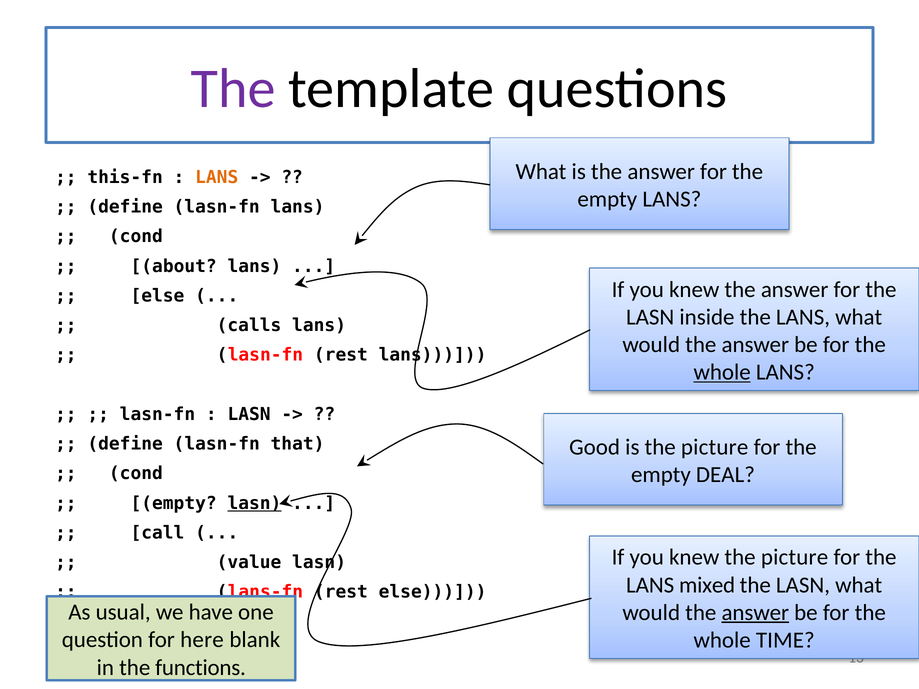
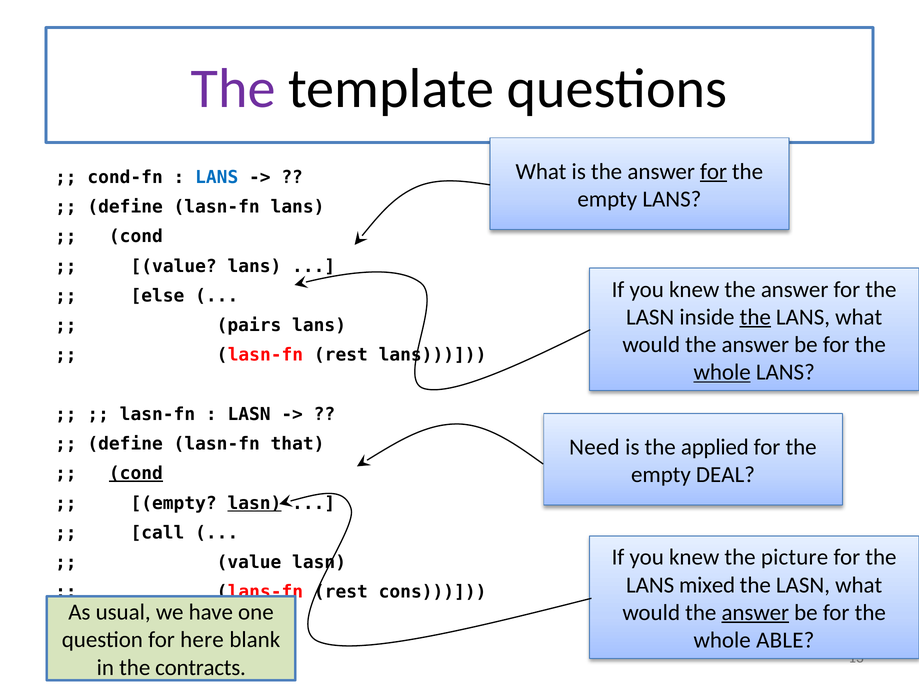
for underline: none -> present (713, 172)
this-fn: this-fn -> cond-fn (125, 177)
LANS colour: orange -> blue (217, 177)
about: about -> value (174, 266)
the underline: none -> present (755, 317)
calls: calls -> pairs (249, 326)
Good: Good -> Need (594, 447)
is the picture: picture -> applied (715, 447)
cond underline: none -> present (136, 474)
rest else: else -> cons (433, 592)
TIME: TIME -> ABLE (785, 640)
functions: functions -> contracts (201, 668)
